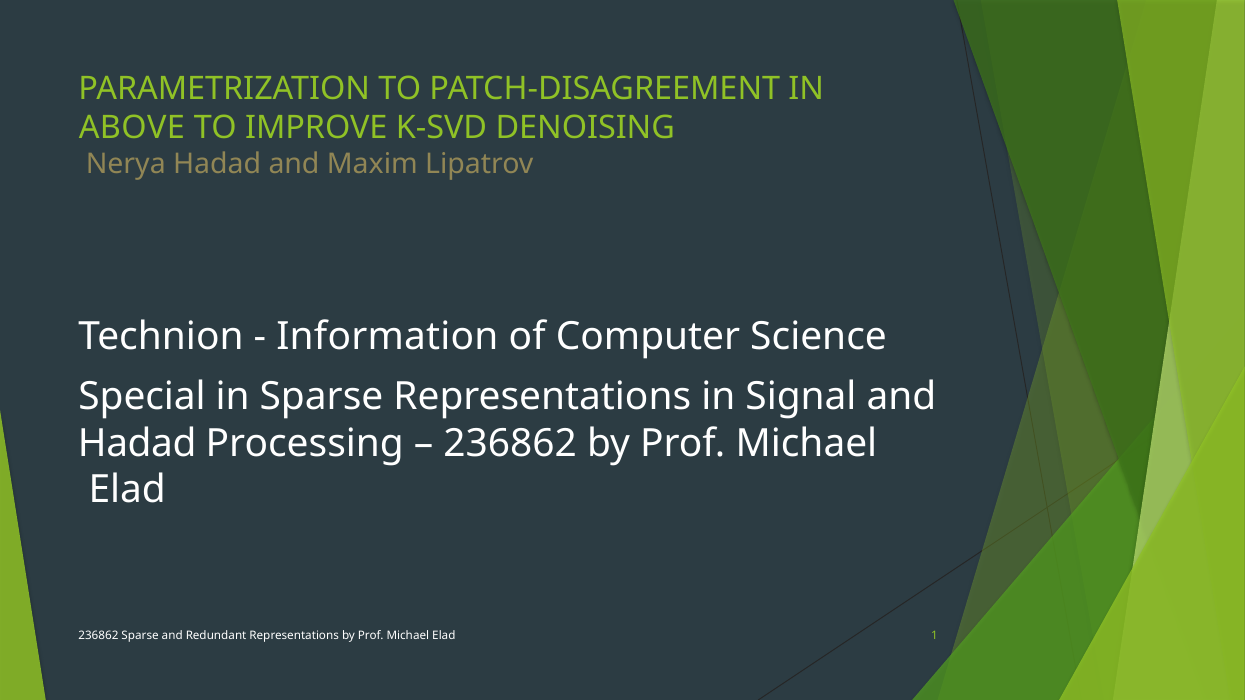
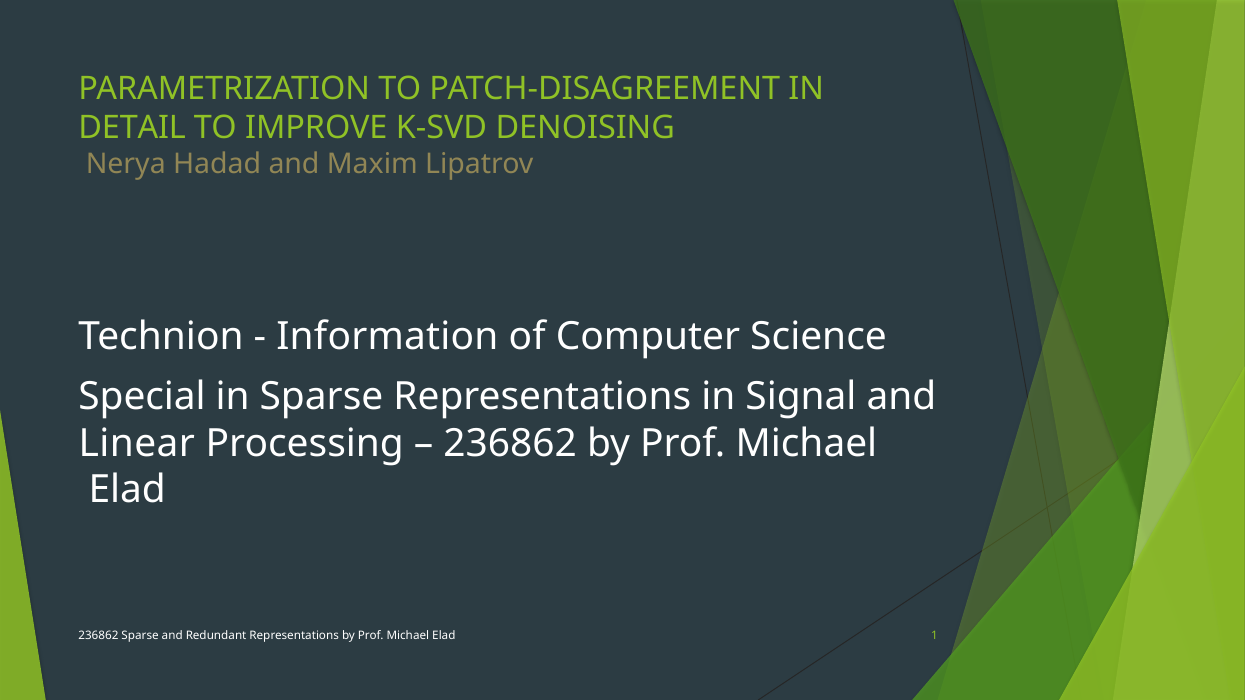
ABOVE: ABOVE -> DETAIL (132, 128)
Hadad: Hadad -> Linear (137, 443)
